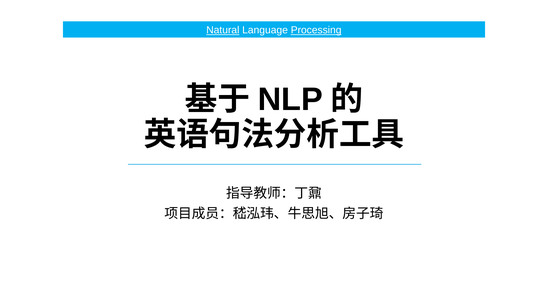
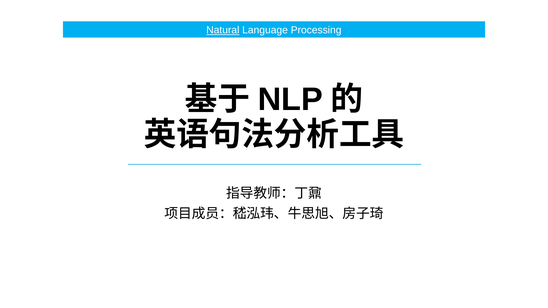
Processing underline: present -> none (316, 30)
